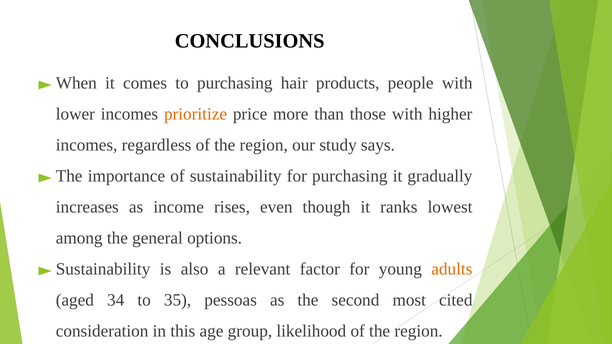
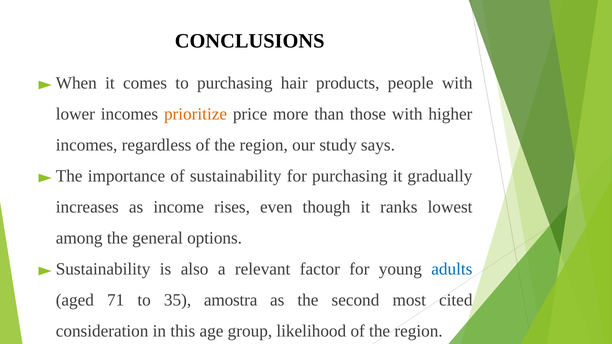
adults colour: orange -> blue (452, 269)
34: 34 -> 71 (116, 300)
pessoas: pessoas -> amostra (231, 300)
